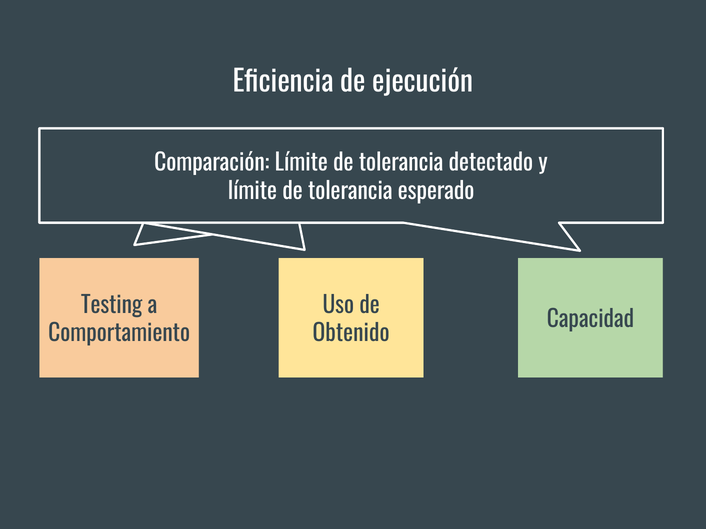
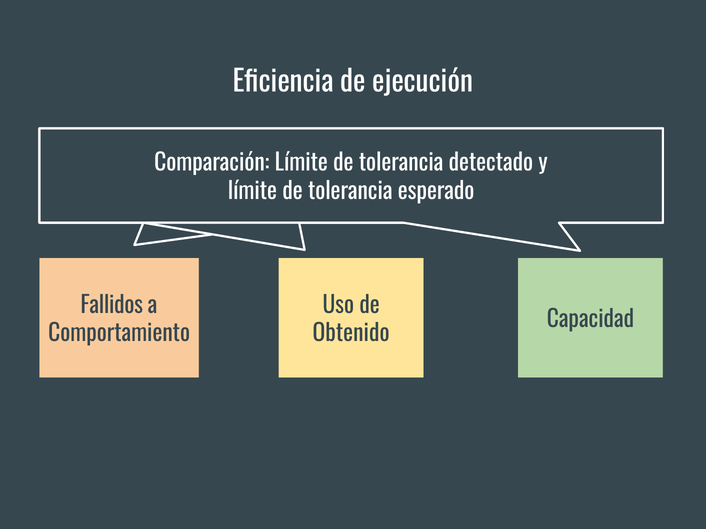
Testing: Testing -> Fallidos (112, 306)
